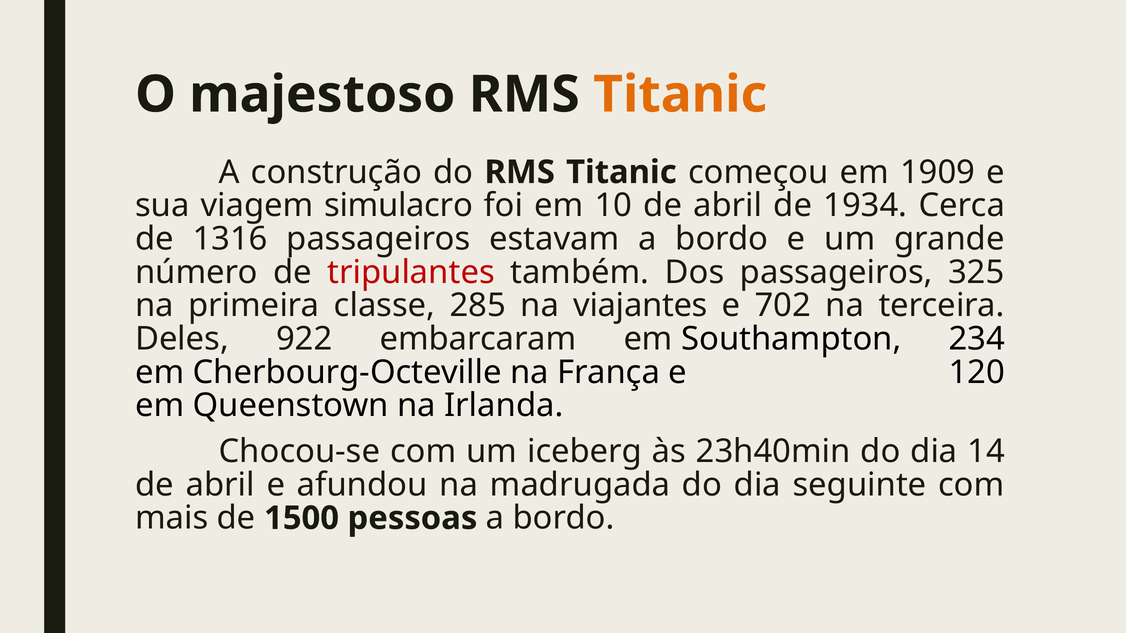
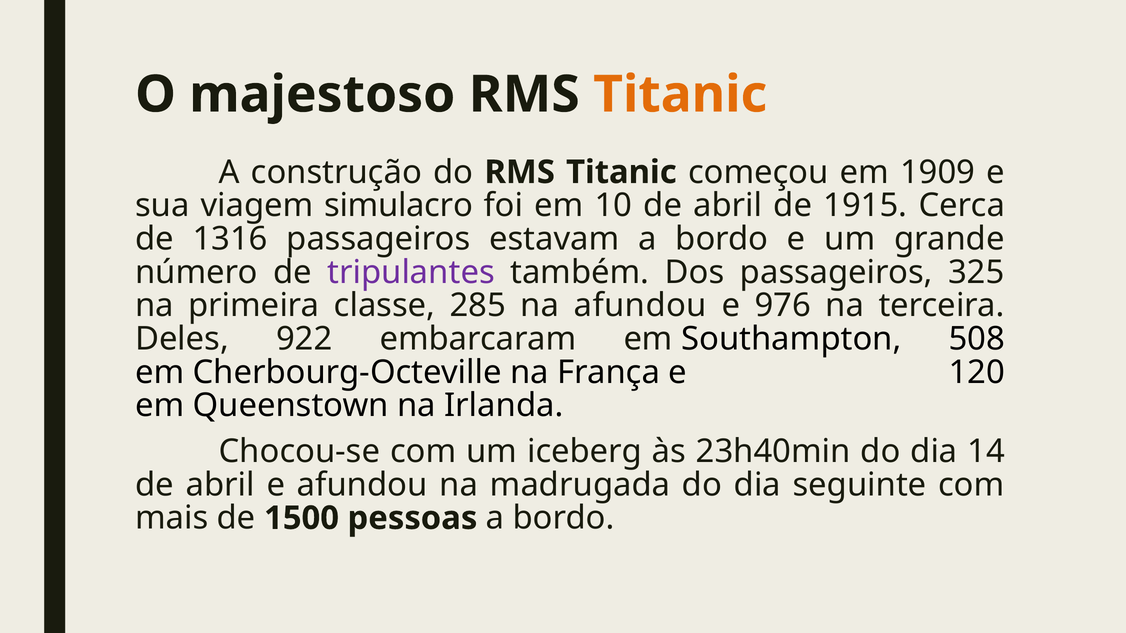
1934: 1934 -> 1915 (865, 206)
tripulantes colour: red -> purple (411, 272)
na viajantes: viajantes -> afundou (640, 306)
702: 702 -> 976 (783, 306)
234: 234 -> 508 (977, 339)
